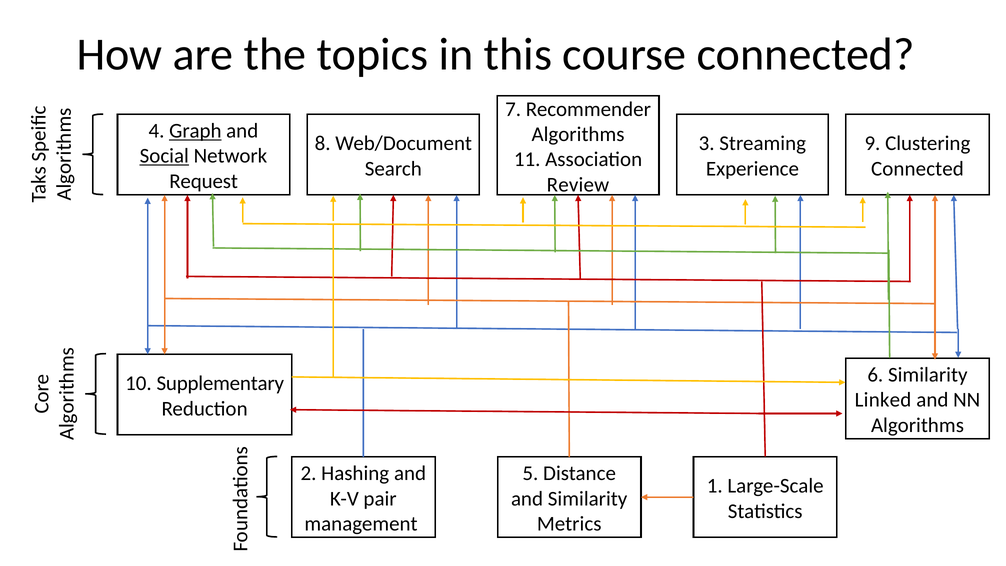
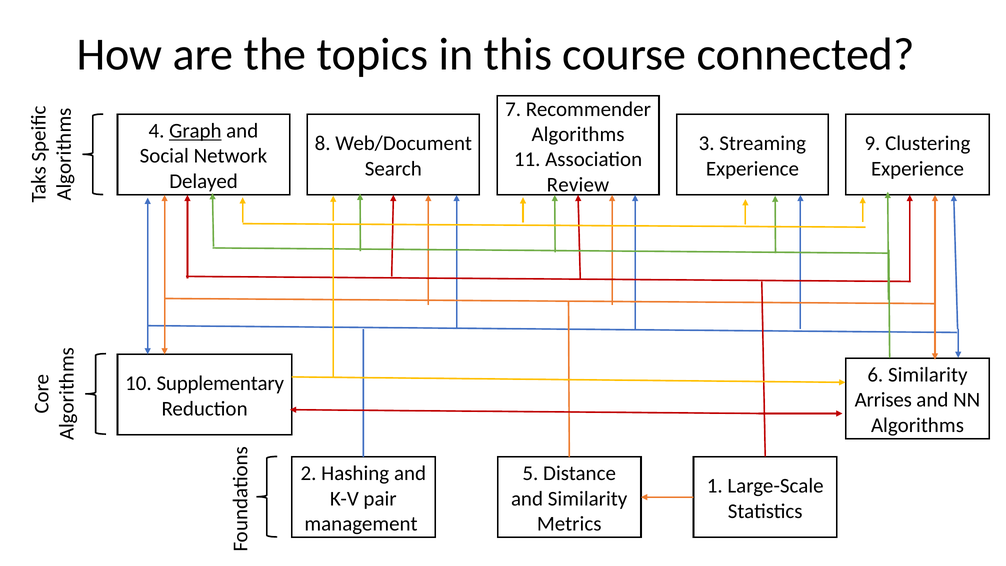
Social underline: present -> none (164, 156)
Connected: Connected -> Experience (918, 169)
Request: Request -> Delayed (204, 181)
Linked: Linked -> Arrises (883, 400)
